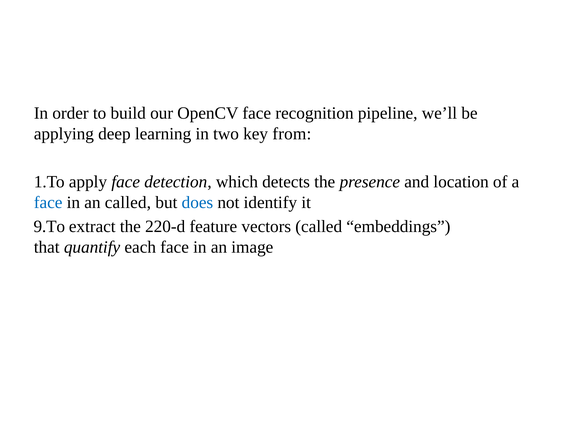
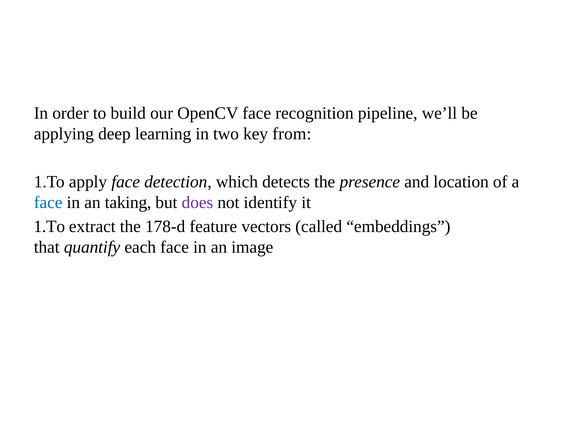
an called: called -> taking (128, 203)
does colour: blue -> purple (197, 203)
9.To: 9.To -> 1.To (49, 227)
220-d: 220-d -> 178-d (165, 227)
